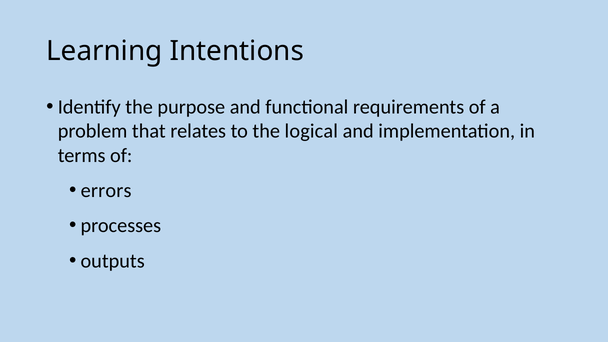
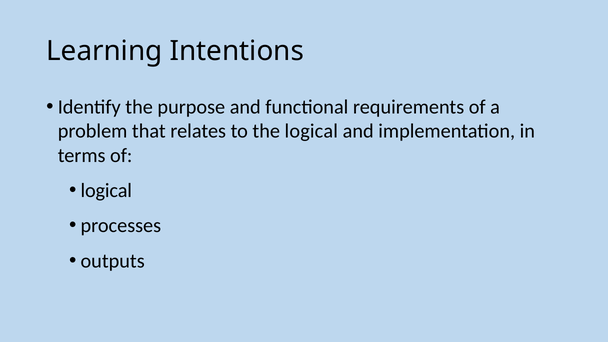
errors: errors -> logical (106, 191)
